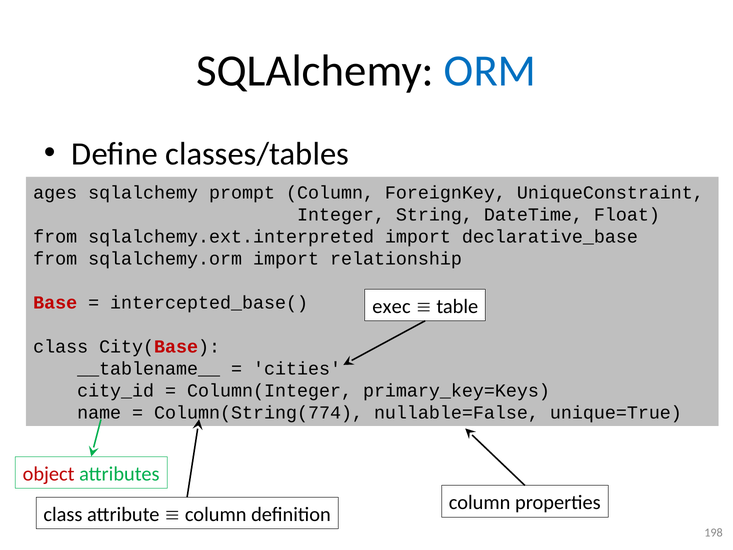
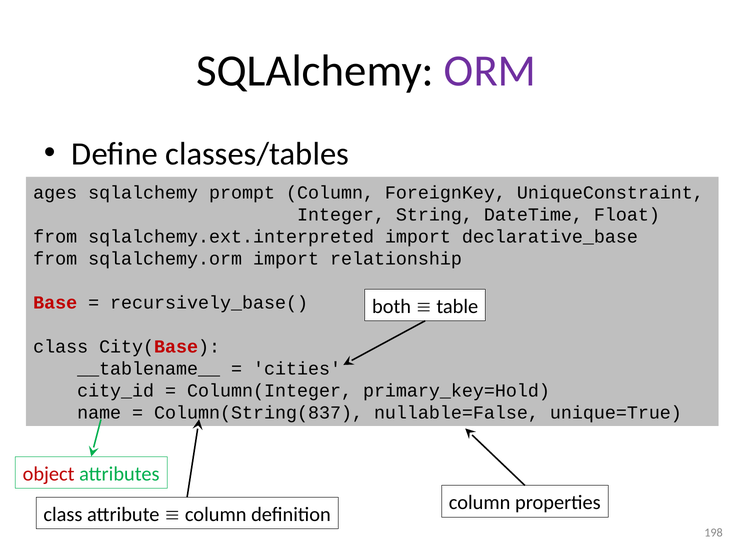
ORM colour: blue -> purple (490, 71)
intercepted_base(: intercepted_base( -> recursively_base( (209, 303)
exec: exec -> both (392, 306)
primary_key=Keys: primary_key=Keys -> primary_key=Hold (456, 391)
Column(String(774: Column(String(774 -> Column(String(837 (259, 413)
